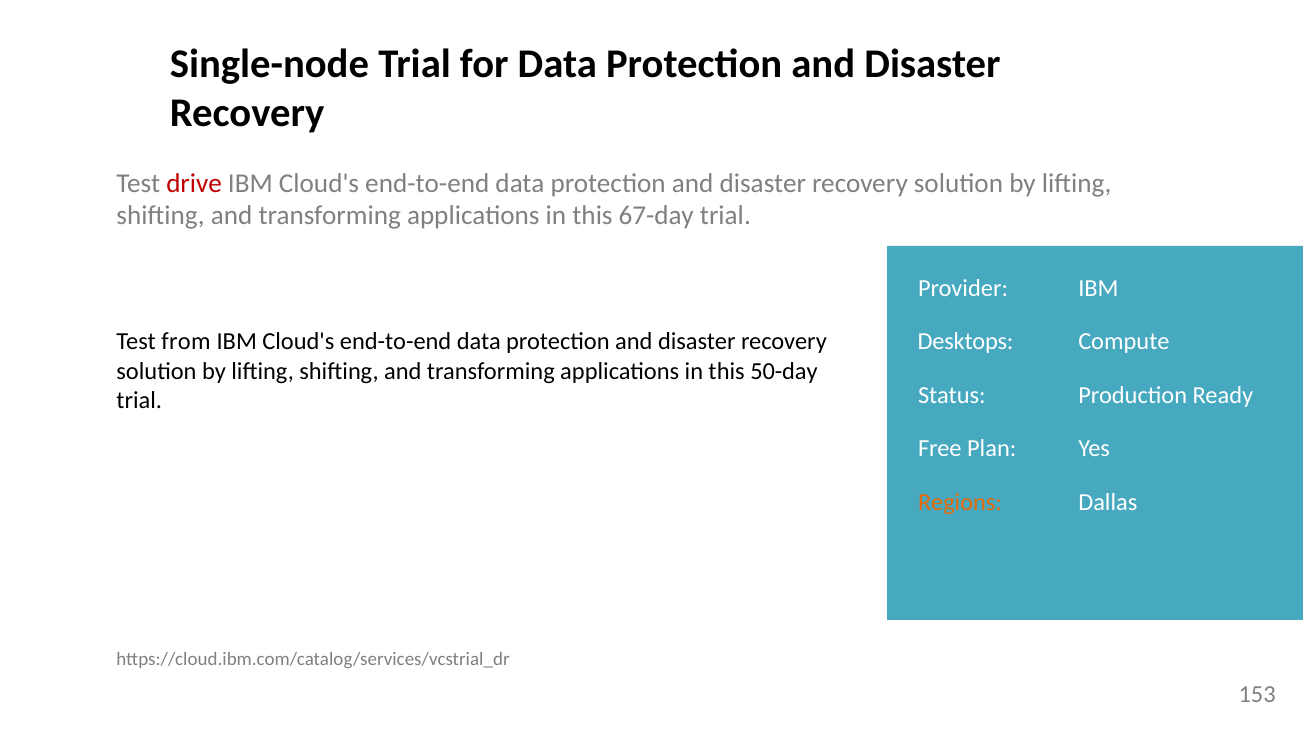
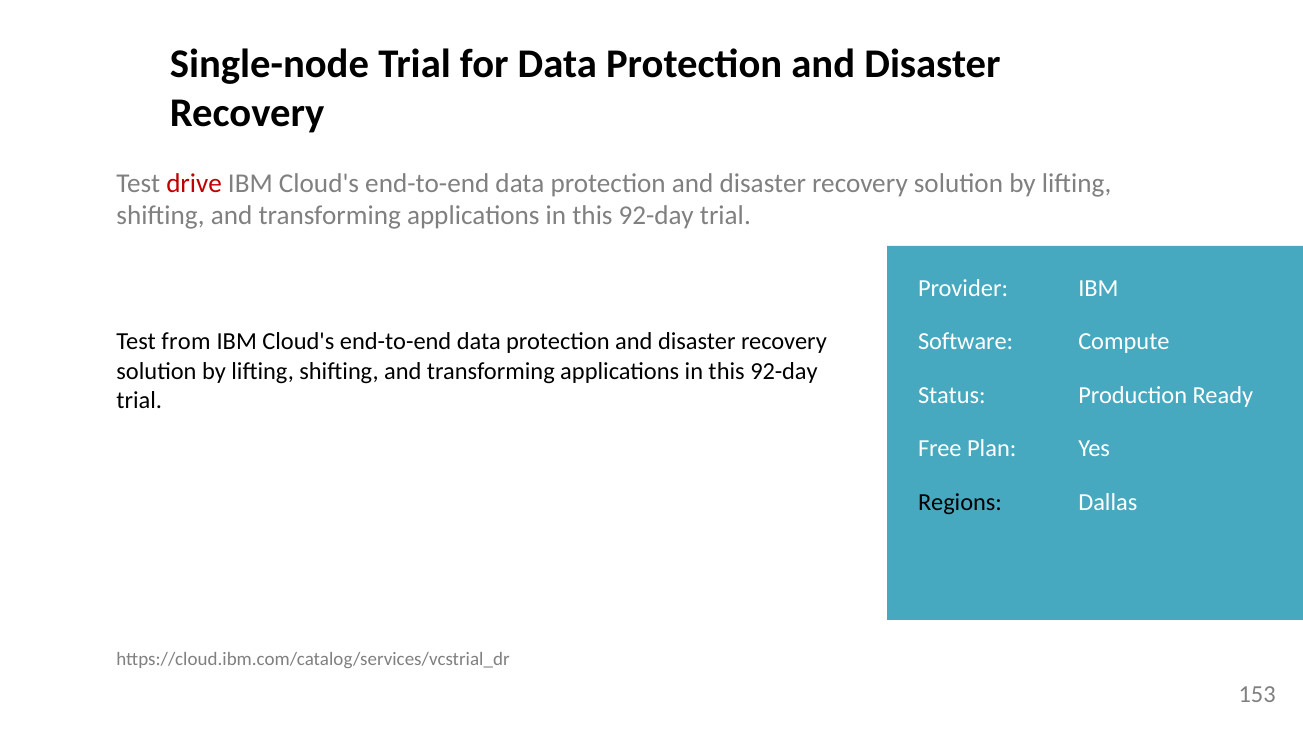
67-day: 67-day -> 92-day (656, 216)
Desktops: Desktops -> Software (966, 342)
50-day: 50-day -> 92-day (784, 371)
Regions colour: orange -> black (960, 502)
